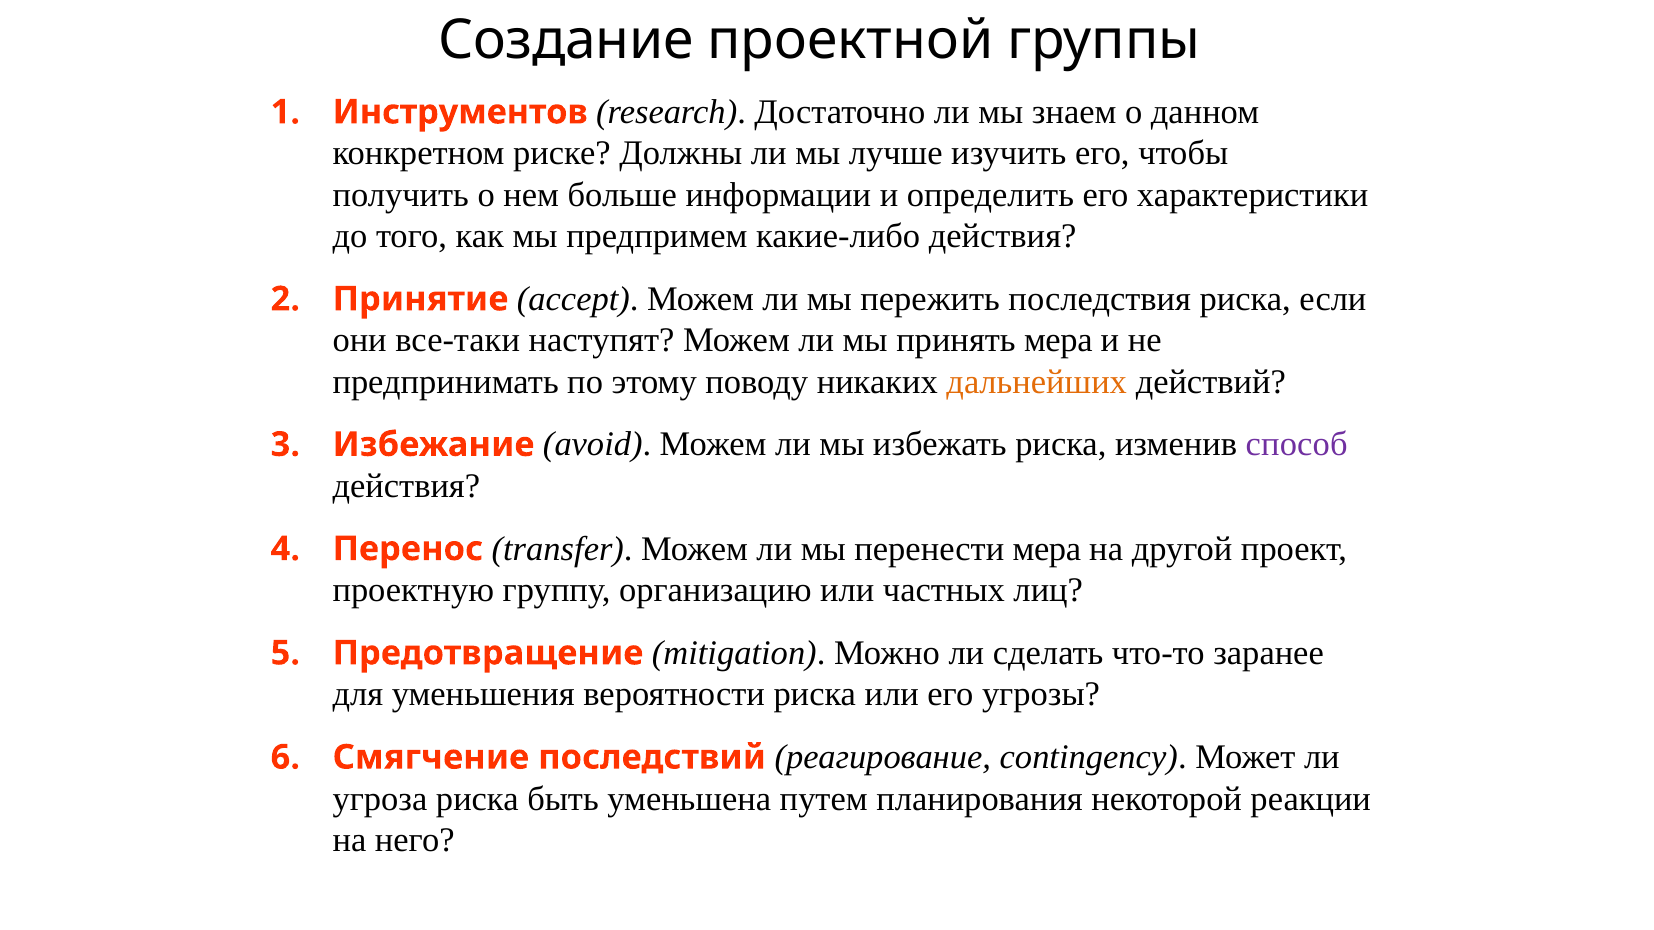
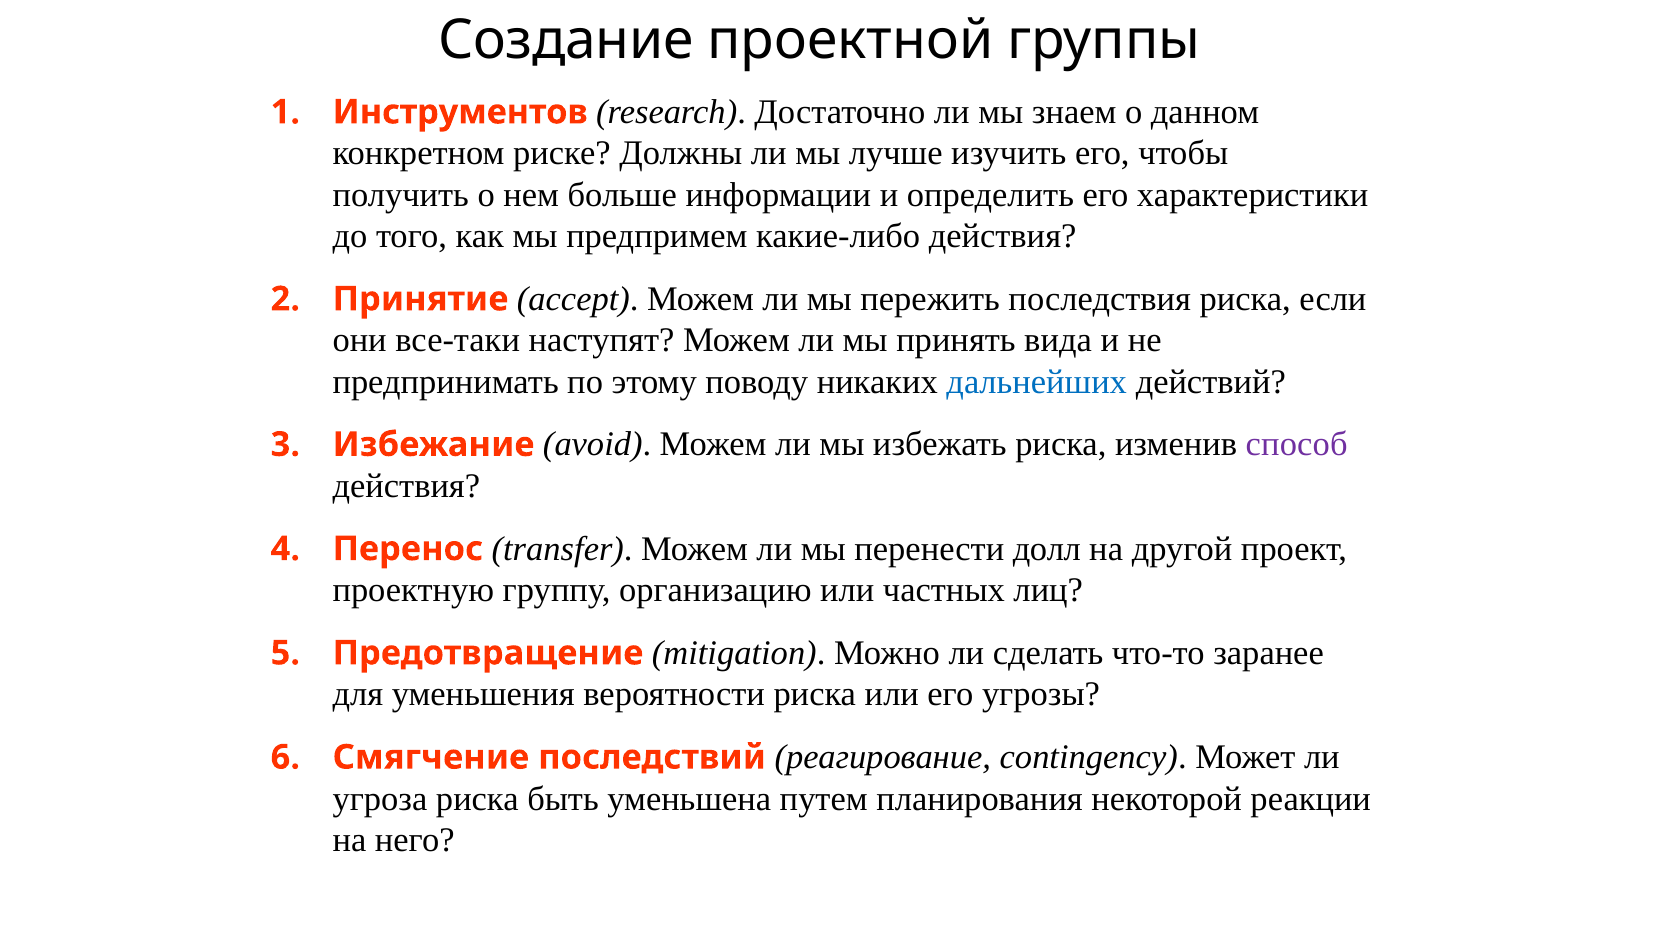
принять мера: мера -> вида (1058, 340)
дальнейших colour: orange -> blue (1037, 382)
перенести мера: мера -> долл (1047, 549)
